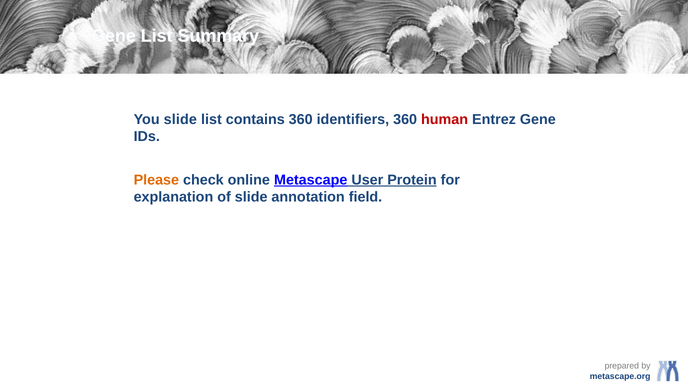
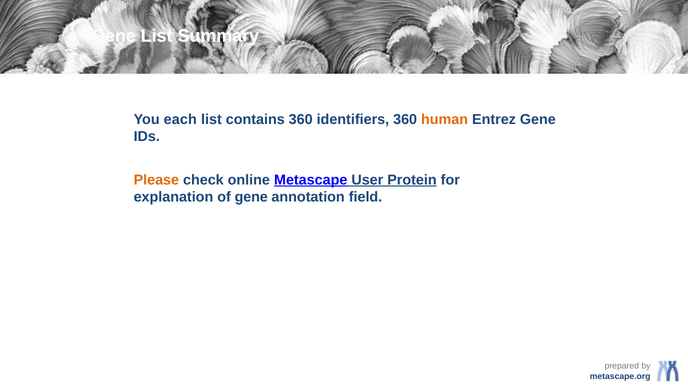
You slide: slide -> each (180, 119)
human colour: red -> orange (445, 119)
of slide: slide -> gene (251, 197)
